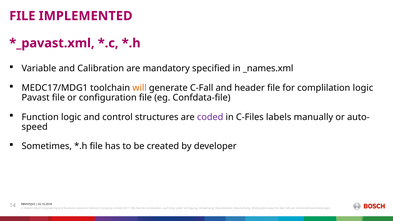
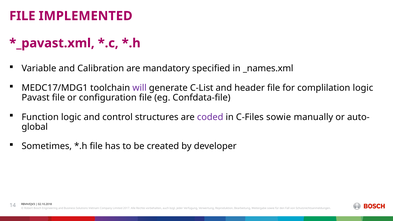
will colour: orange -> purple (140, 88)
C-Fall: C-Fall -> C-List (202, 88)
C-Files labels: labels -> sowie (279, 117)
speed: speed -> global (35, 127)
